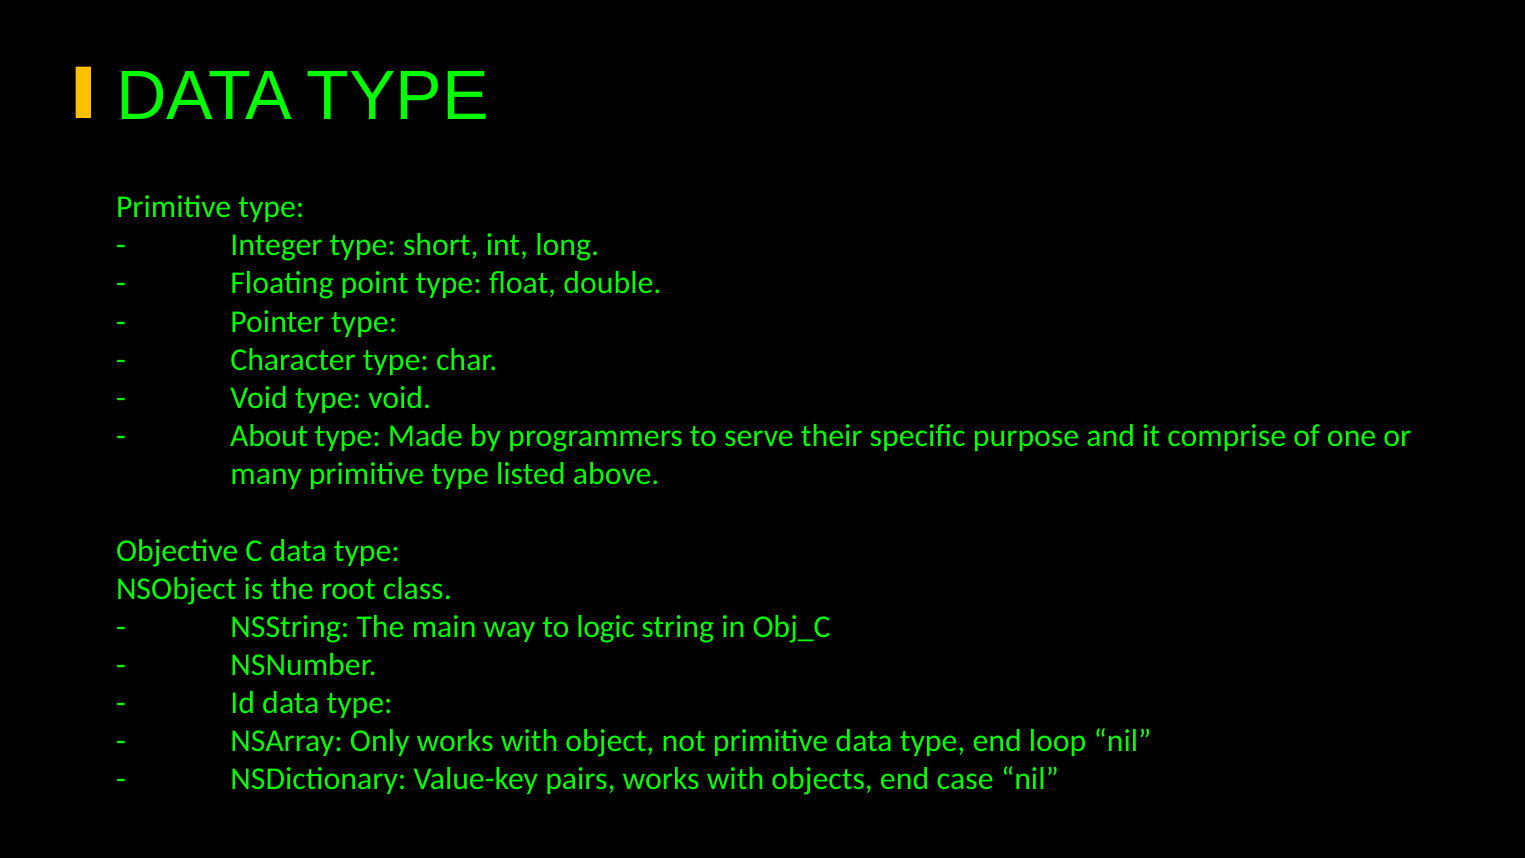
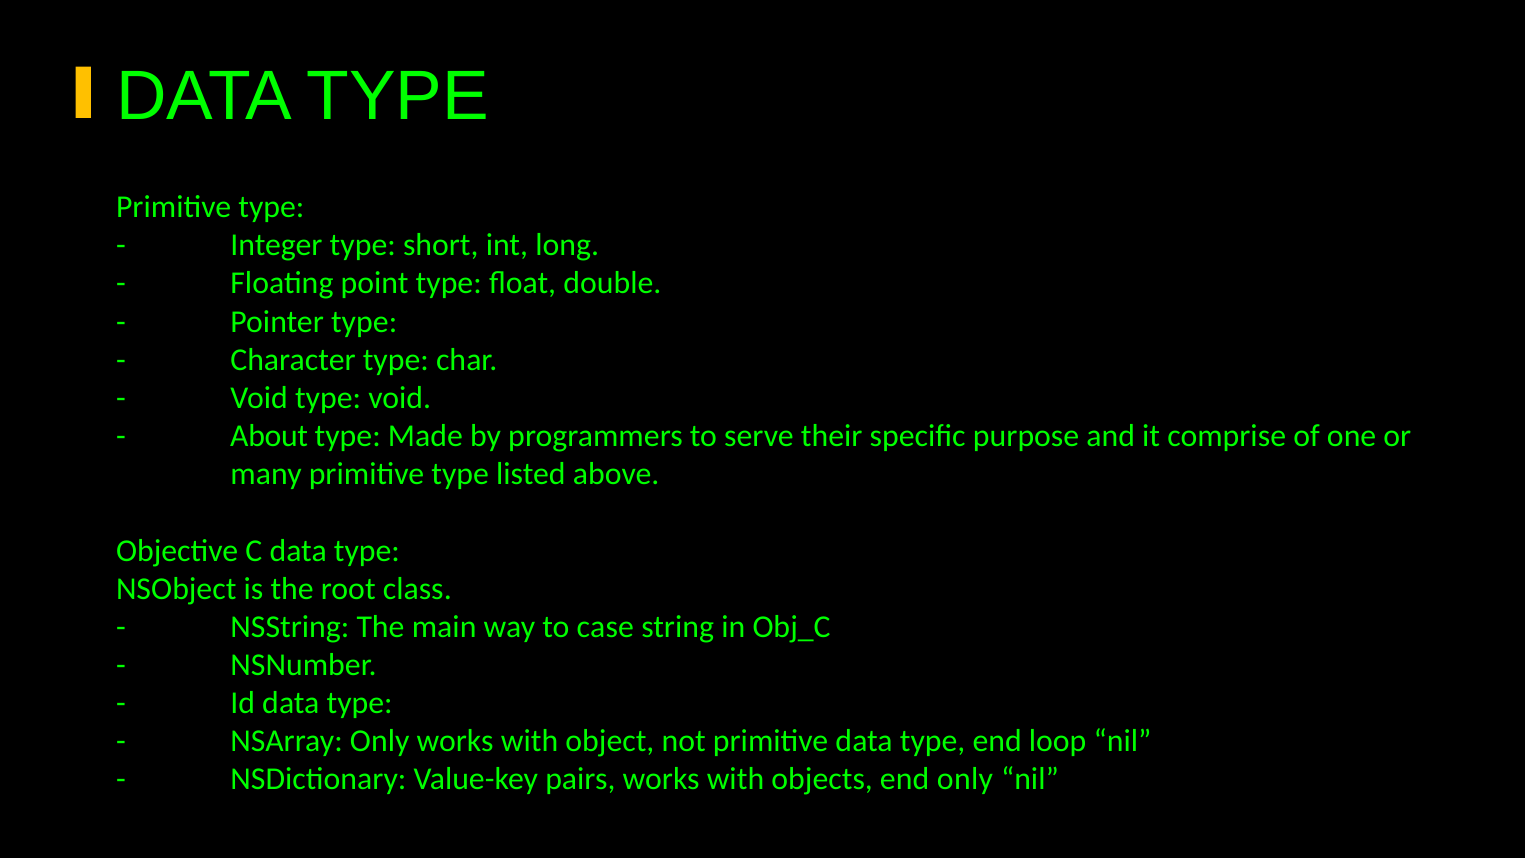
logic: logic -> case (605, 627)
end case: case -> only (965, 779)
